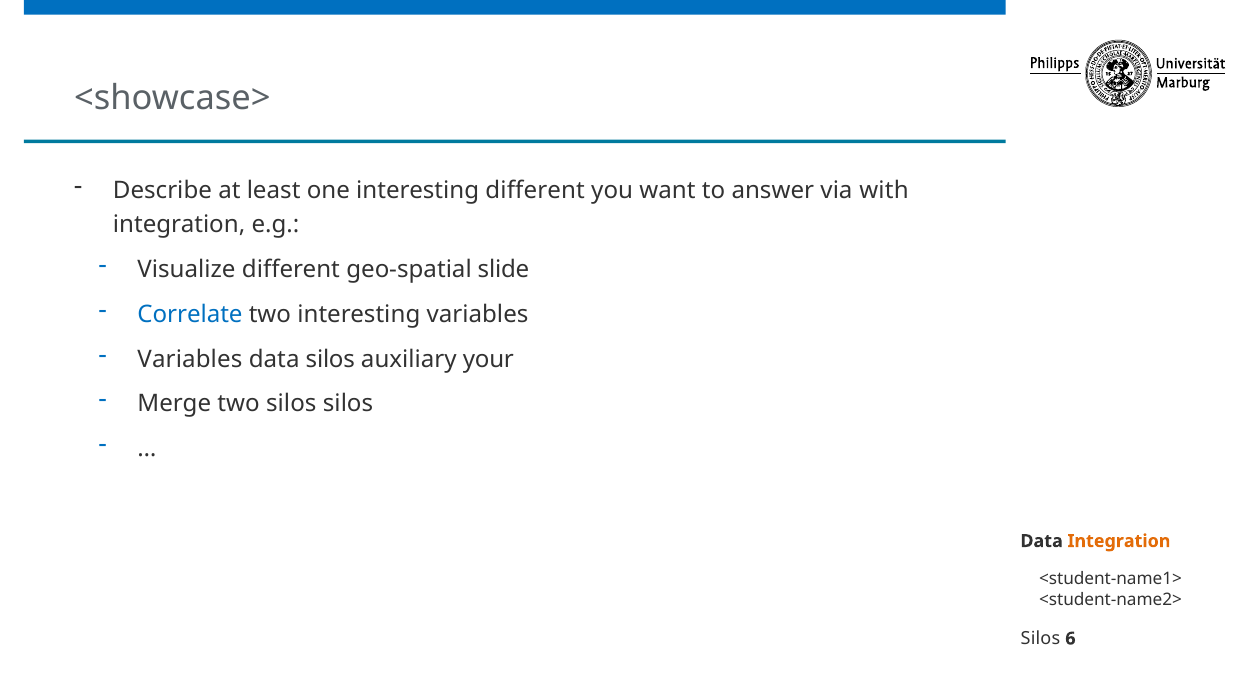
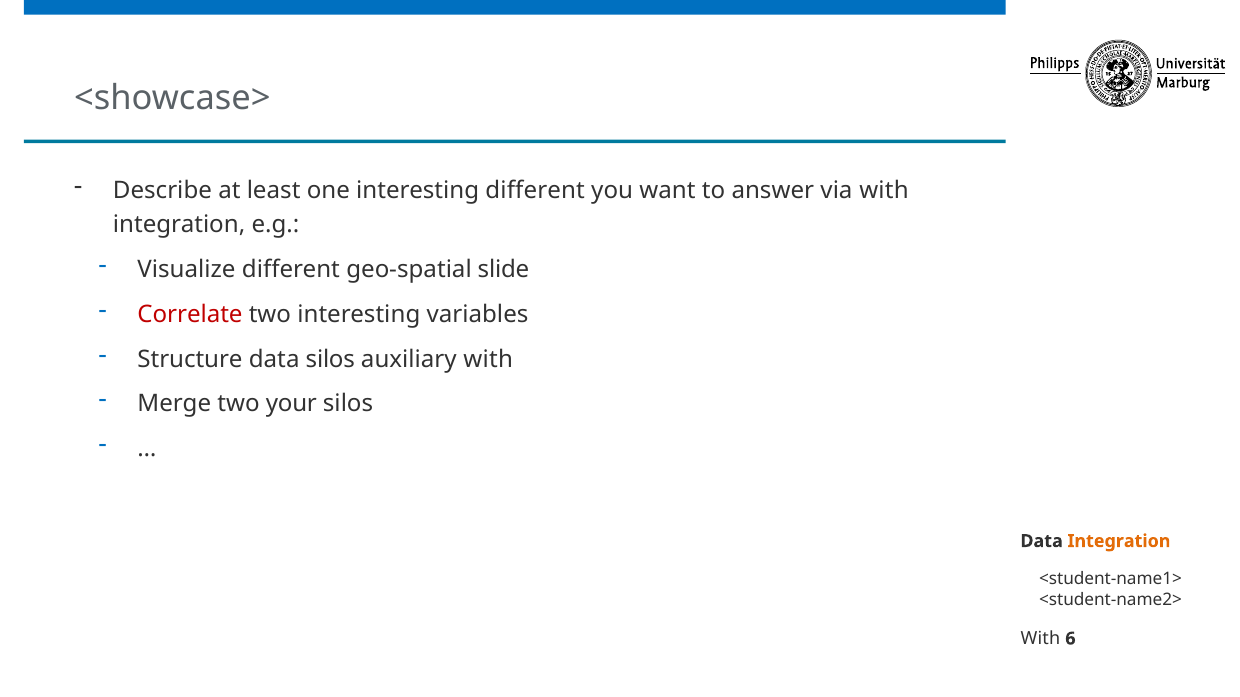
Correlate colour: blue -> red (190, 315)
Variables: Variables -> Structure (190, 359)
auxiliary your: your -> with (488, 359)
two silos: silos -> your (291, 404)
Silos: Silos -> With (1040, 639)
